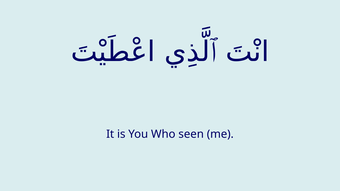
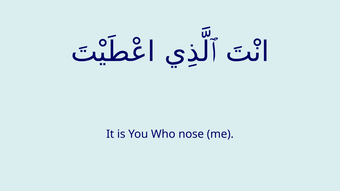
seen: seen -> nose (191, 134)
